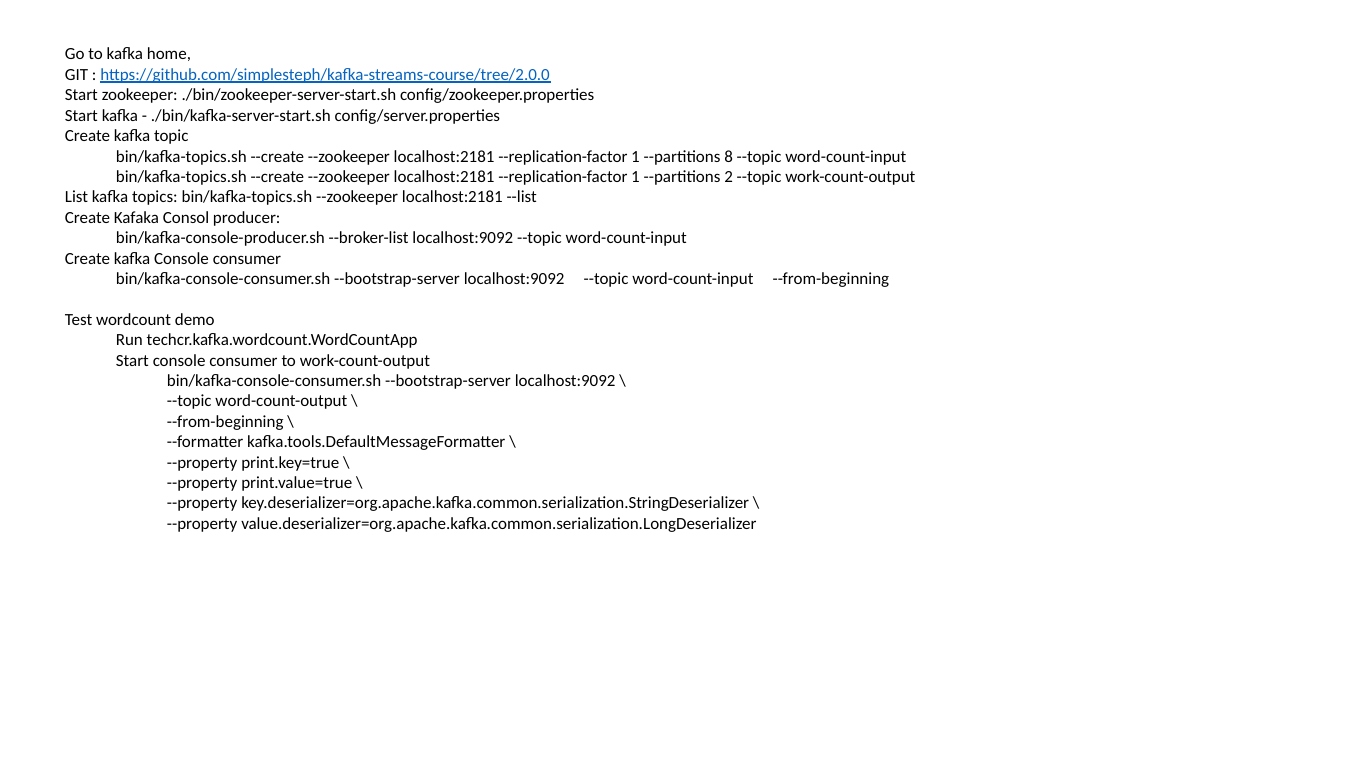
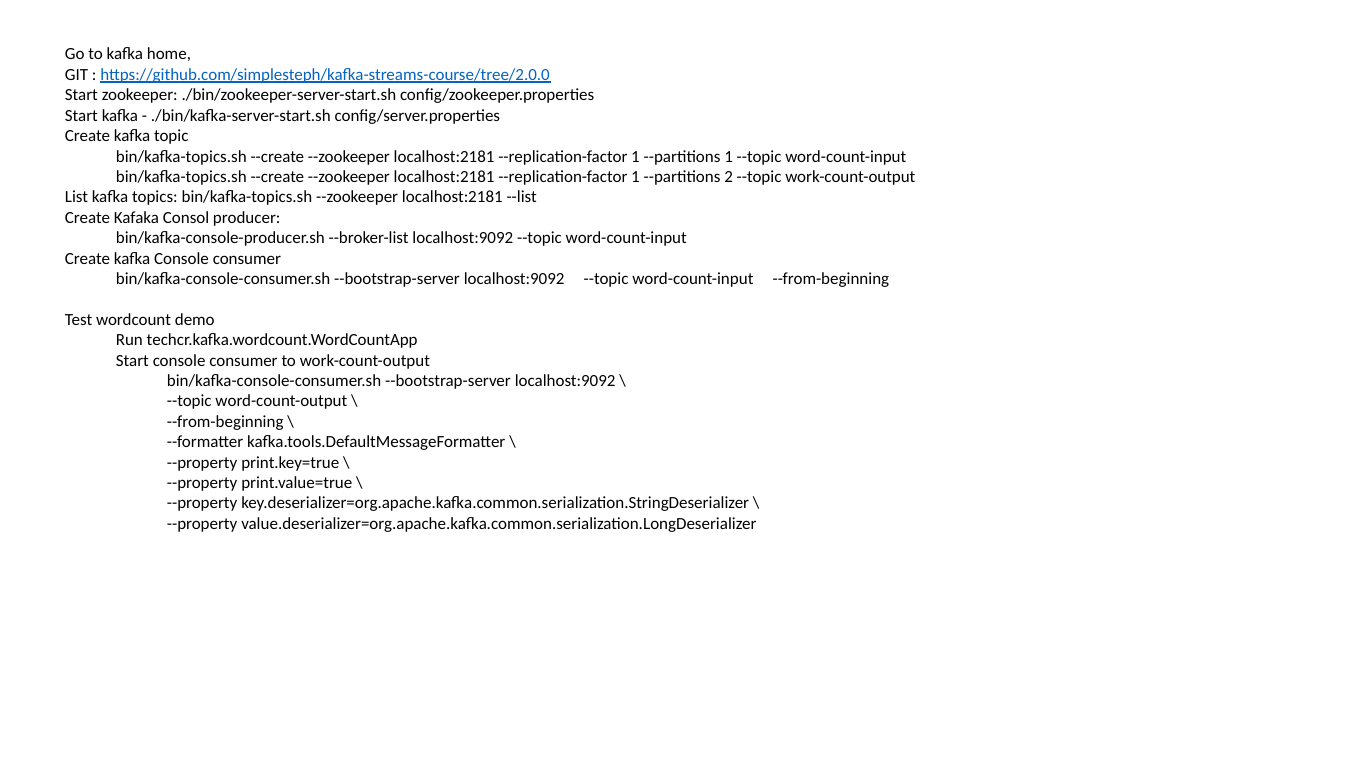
--partitions 8: 8 -> 1 (729, 157)
